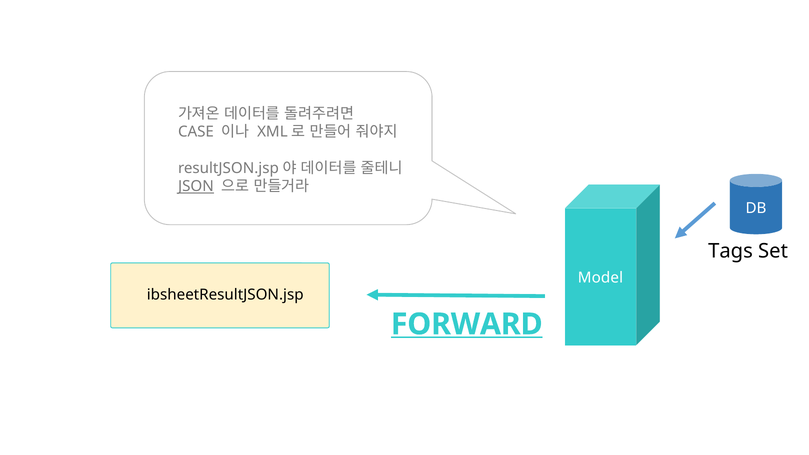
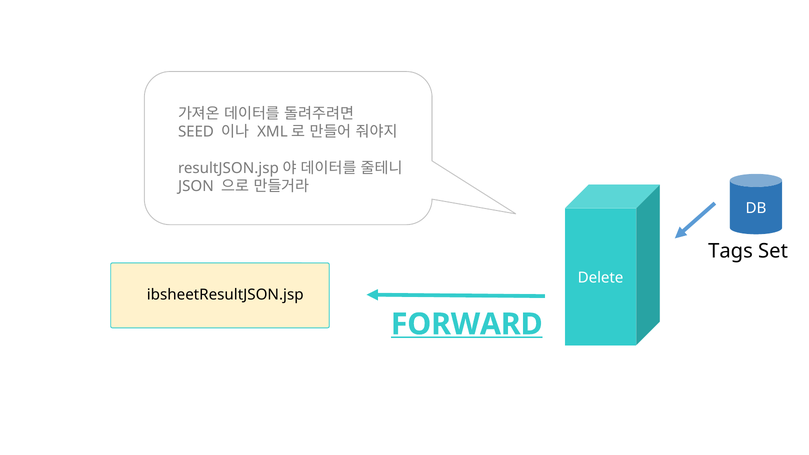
CASE: CASE -> SEED (196, 132)
JSON underline: present -> none (196, 186)
Model: Model -> Delete (601, 278)
